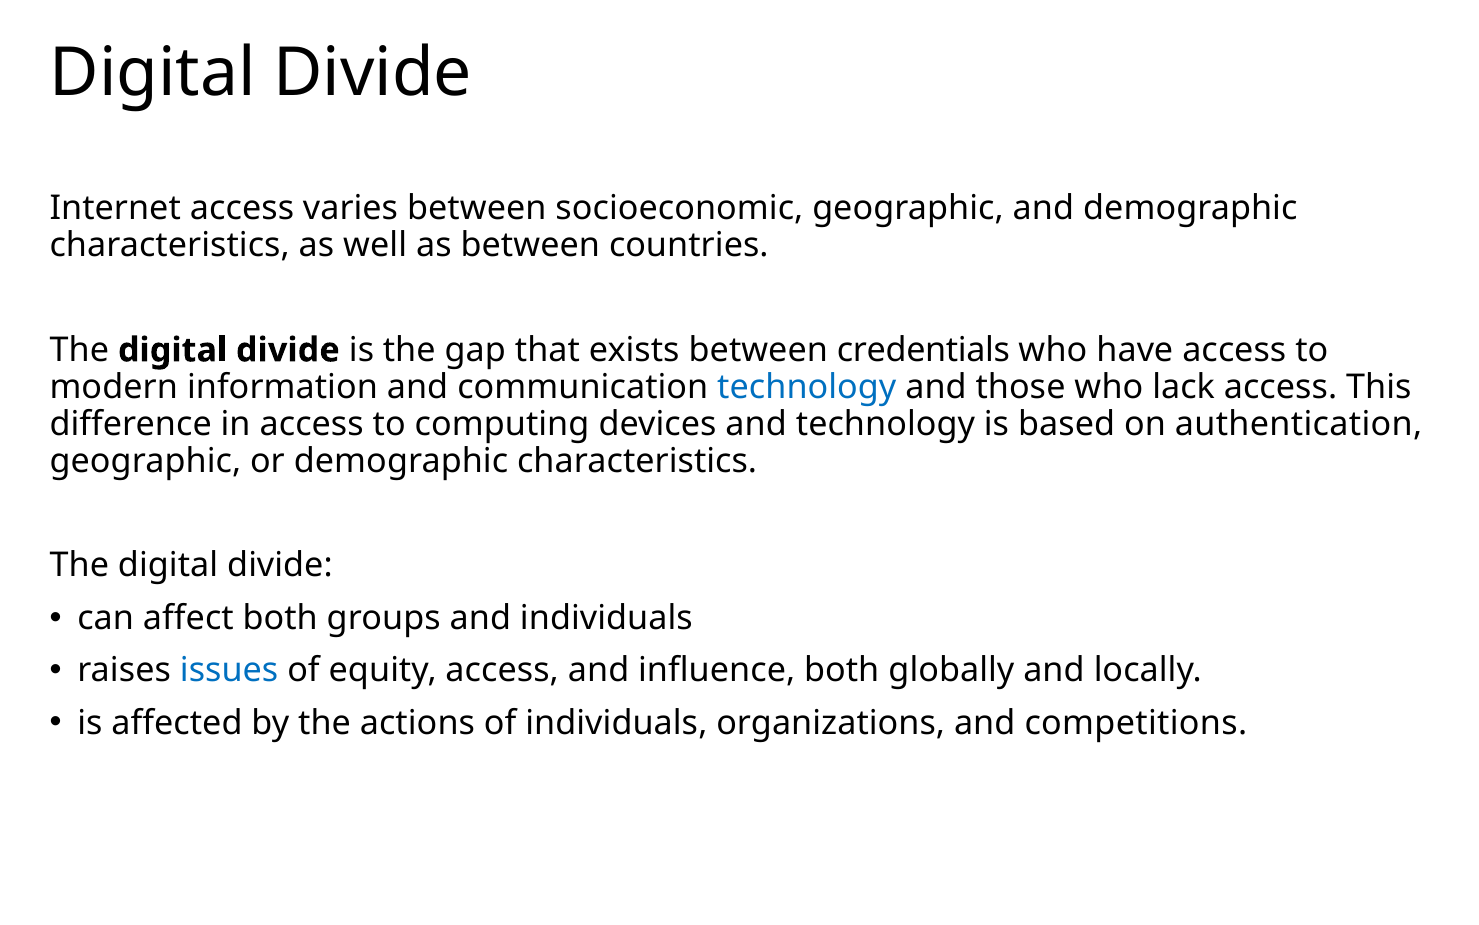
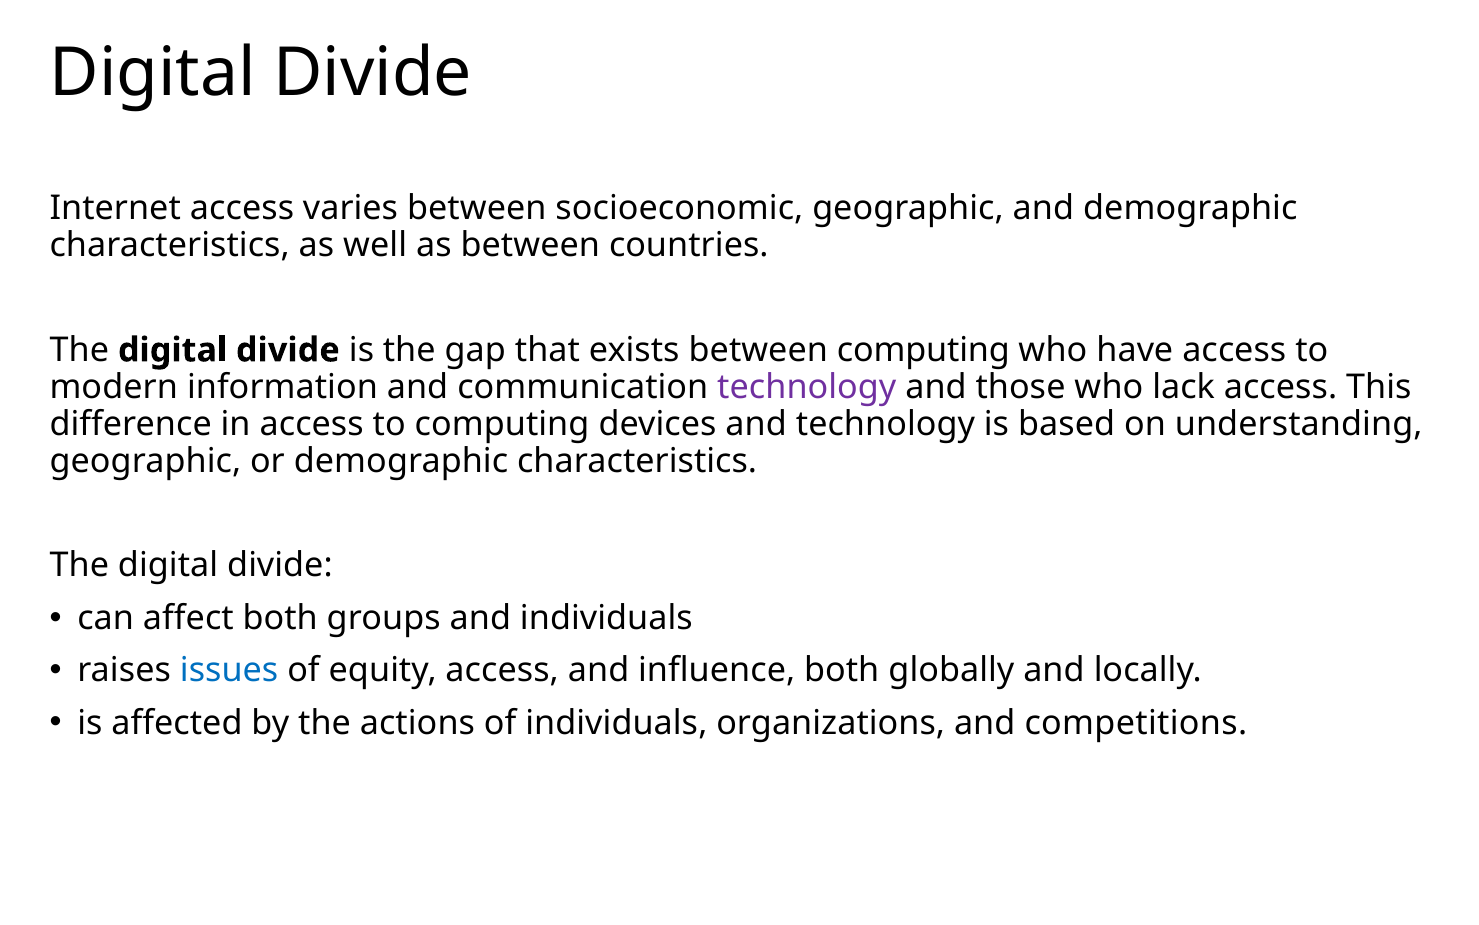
between credentials: credentials -> computing (923, 350)
technology colour: blue -> purple (807, 387)
authentication: authentication -> understanding (1299, 424)
